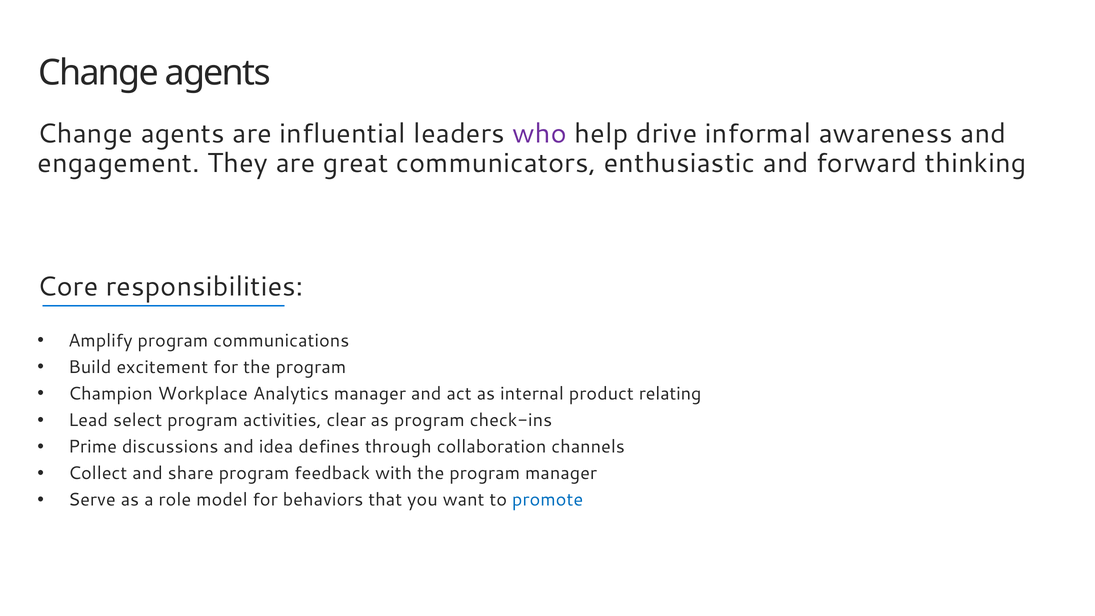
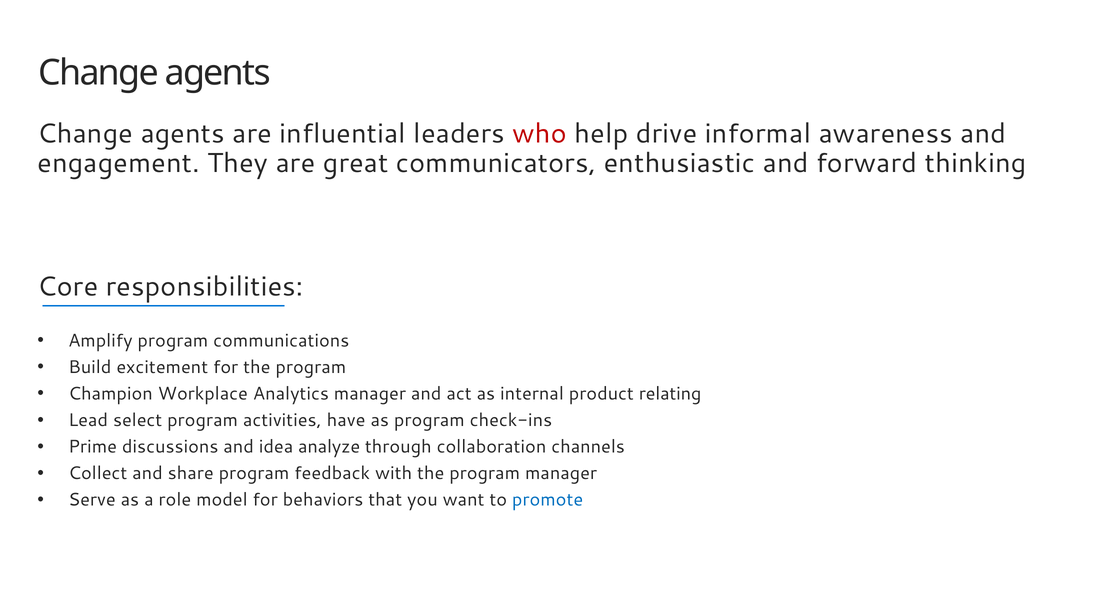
who colour: purple -> red (540, 134)
clear: clear -> have (346, 420)
defines: defines -> analyze (329, 447)
